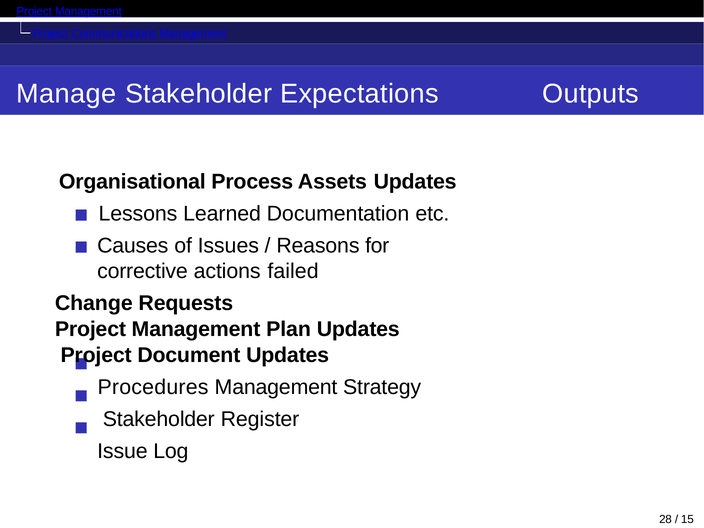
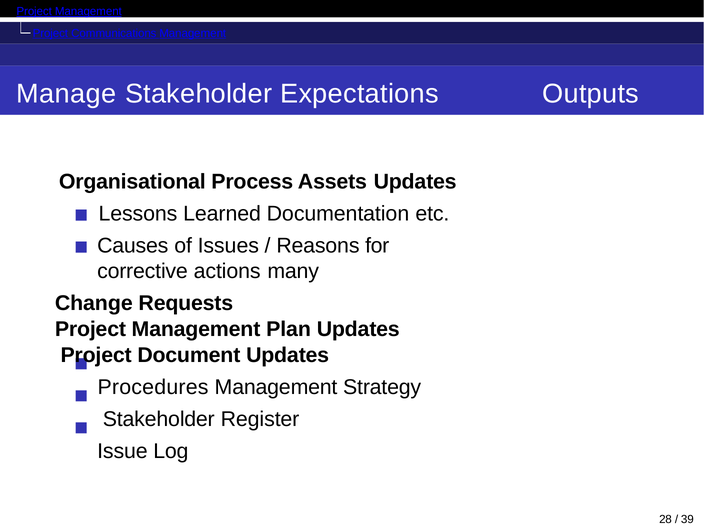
failed: failed -> many (293, 271)
15: 15 -> 39 (687, 520)
